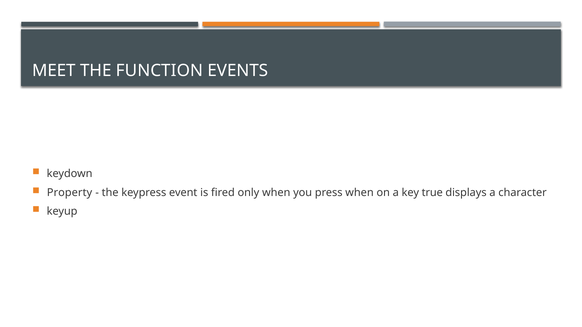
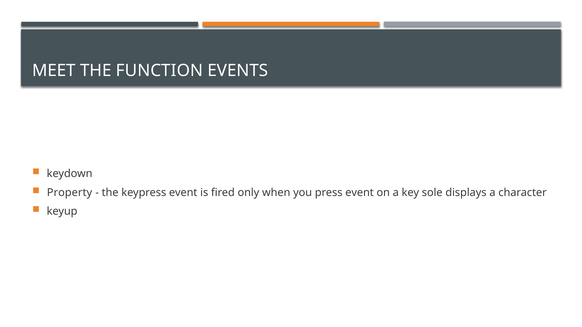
press when: when -> event (360, 193)
true: true -> sole (432, 193)
